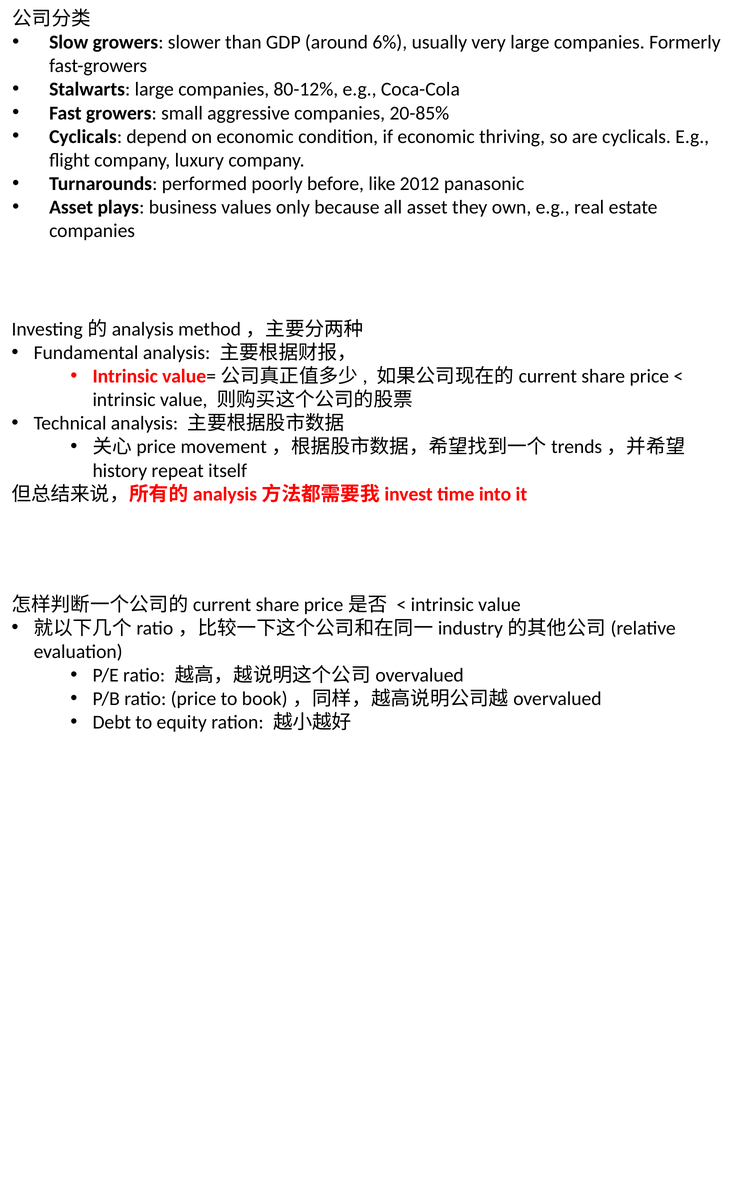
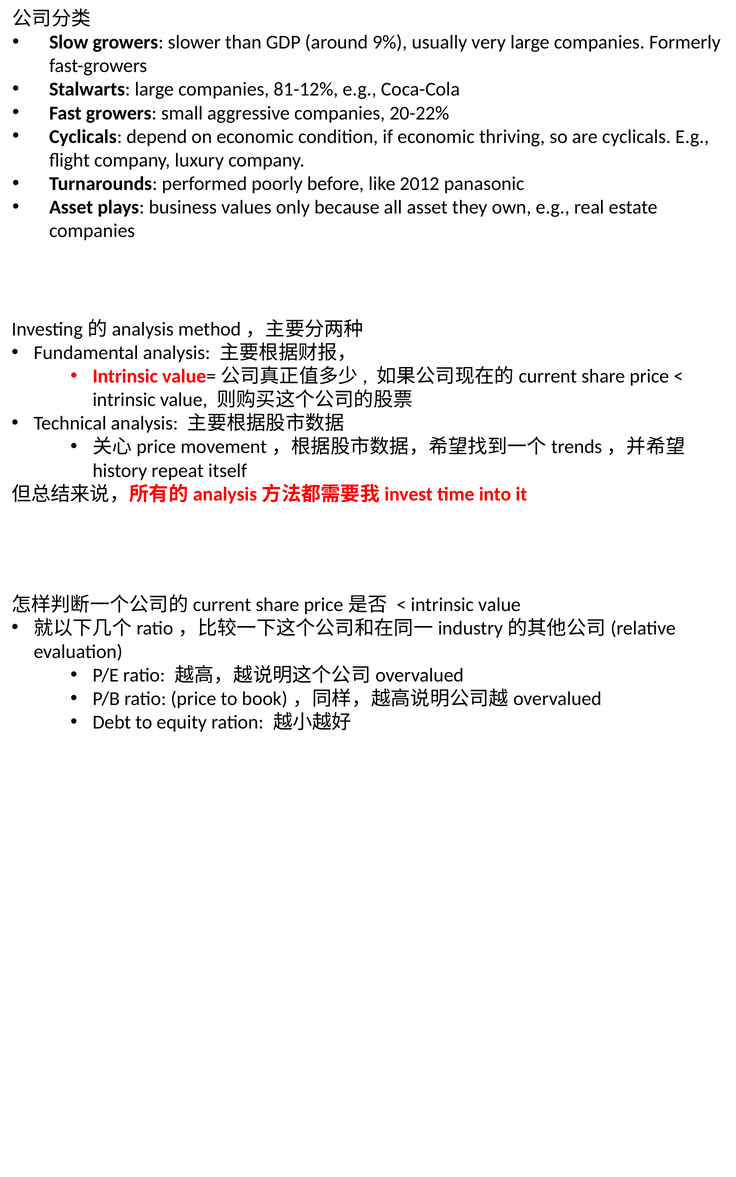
6%: 6% -> 9% (390, 42)
80-12%: 80-12% -> 81-12% (306, 90)
20-85%: 20-85% -> 20-22% (419, 113)
